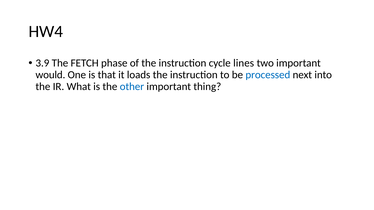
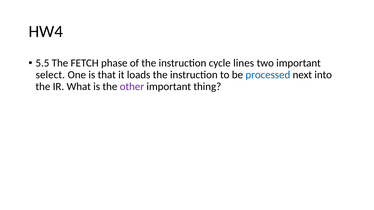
3.9: 3.9 -> 5.5 (42, 63)
would: would -> select (50, 75)
other colour: blue -> purple (132, 87)
